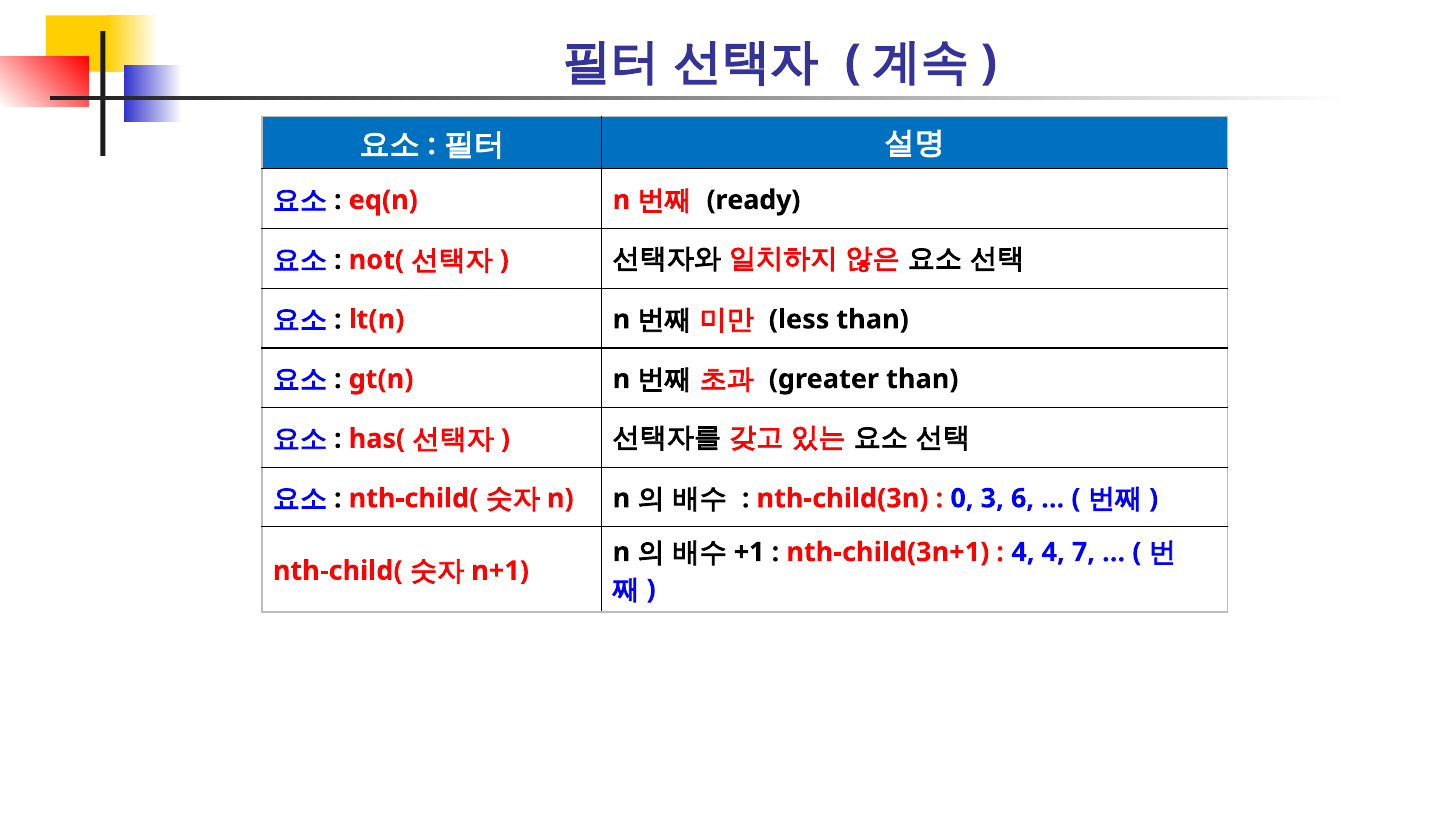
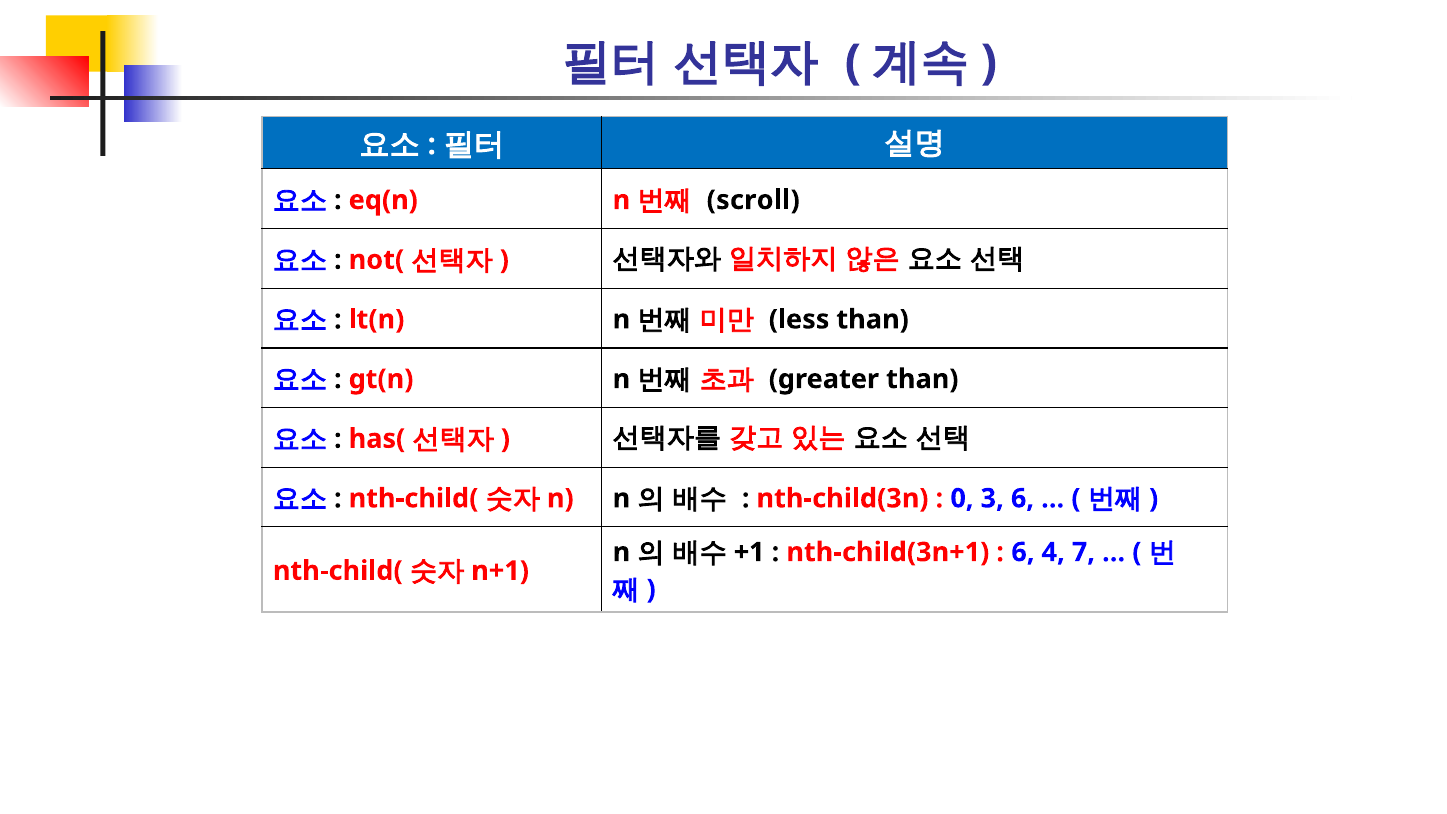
ready: ready -> scroll (753, 200)
4: 4 -> 6 (1023, 552)
